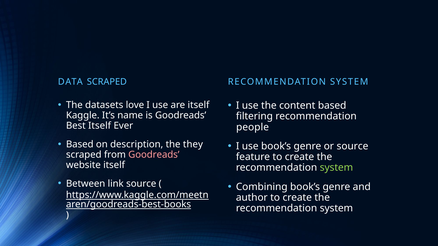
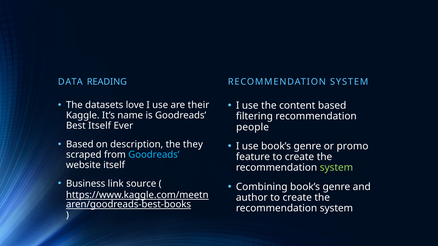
DATA SCRAPED: SCRAPED -> READING (107, 82)
are itself: itself -> their (199, 105)
or source: source -> promo (353, 146)
Goodreads colour: pink -> light blue (154, 155)
Between: Between -> Business (86, 184)
